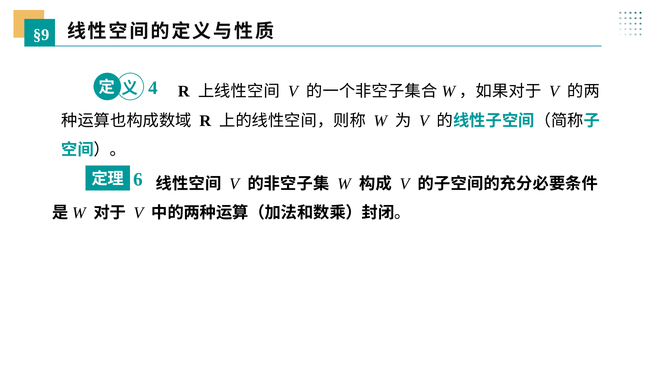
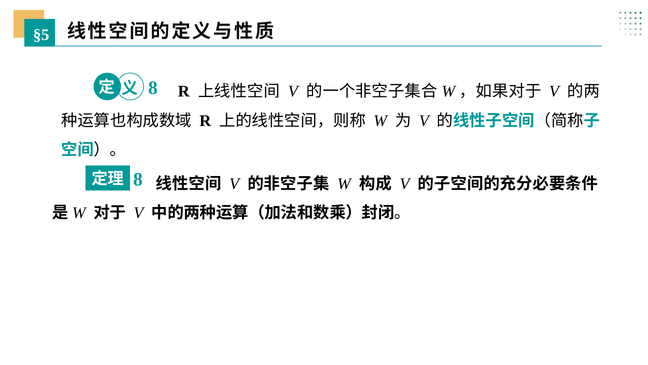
§9: §9 -> §5 (41, 35)
4: 4 -> 8 (153, 88)
6: 6 -> 8 (138, 179)
